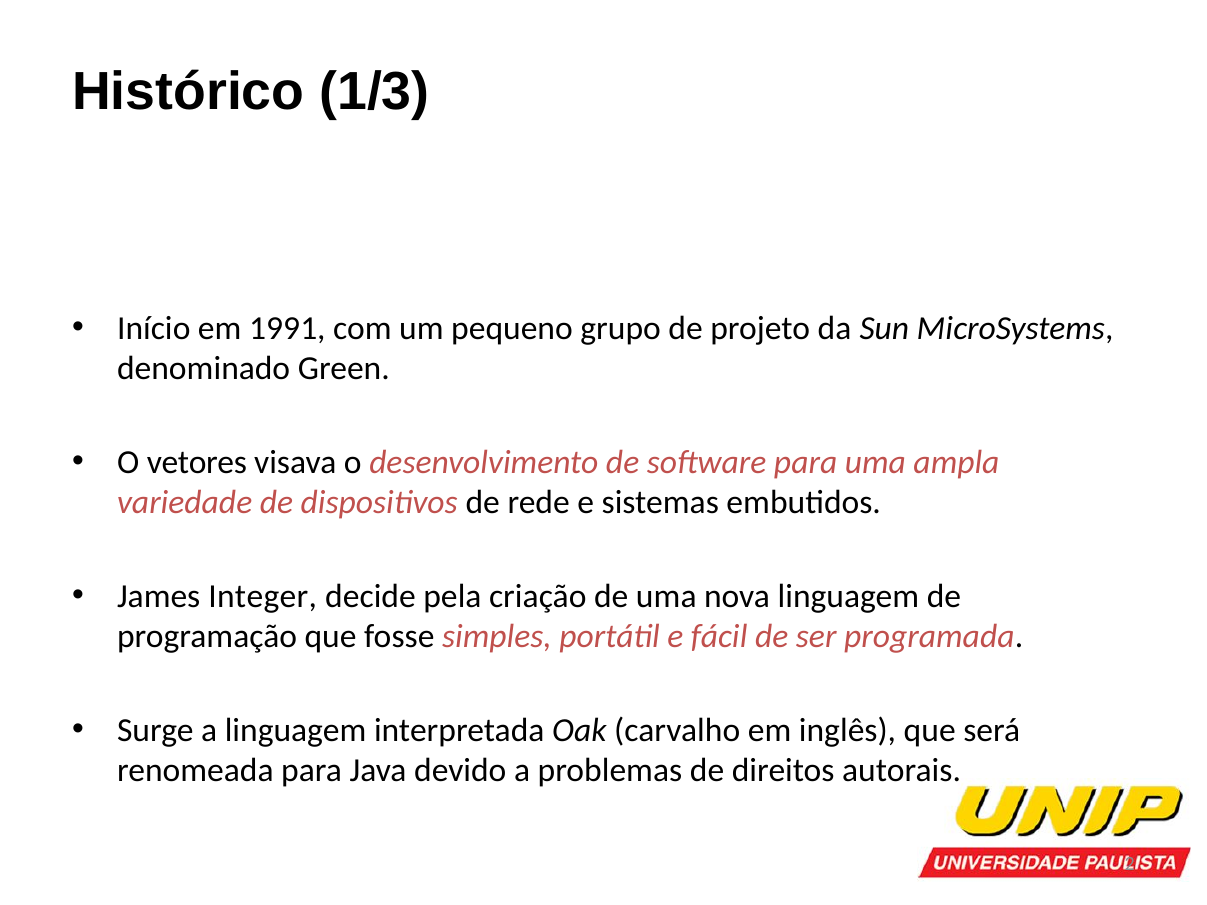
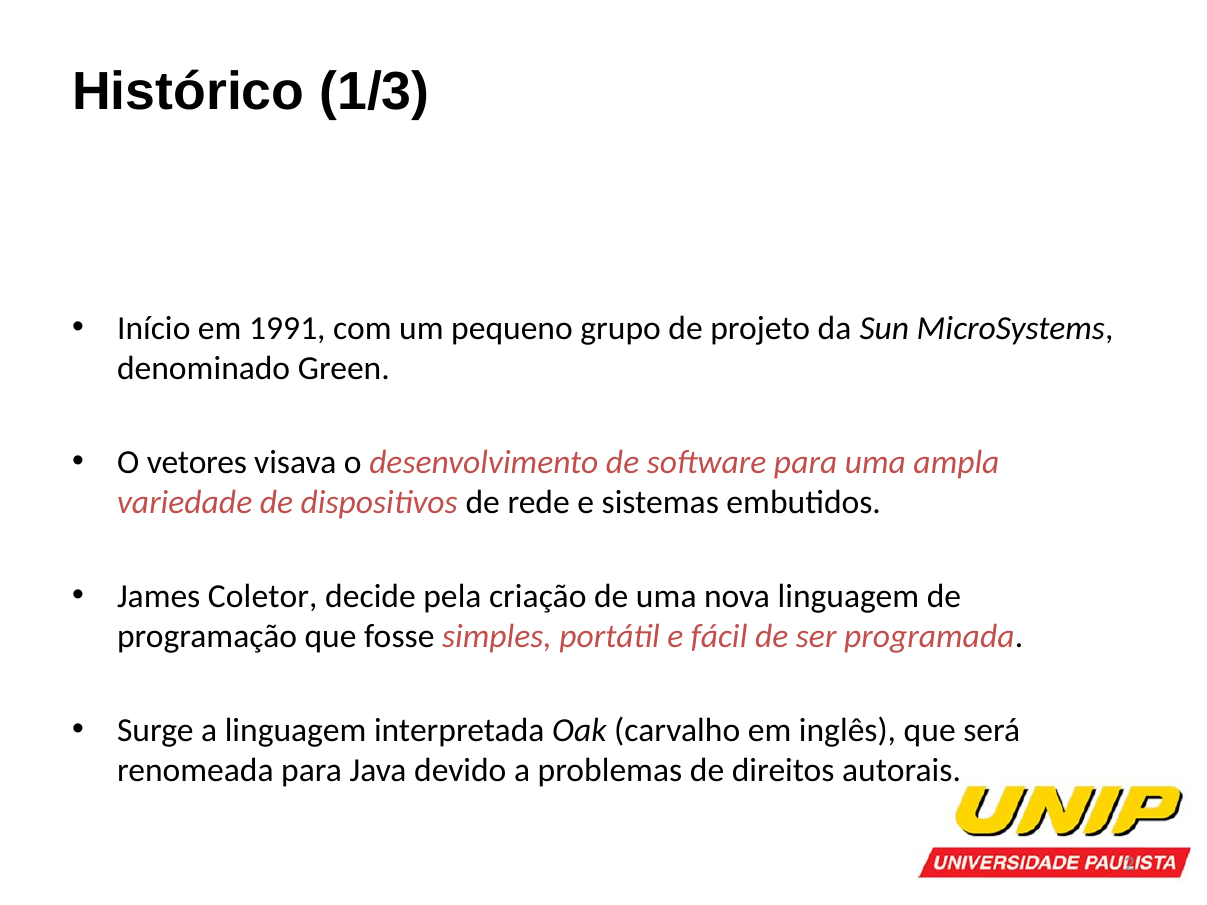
Integer: Integer -> Coletor (263, 596)
